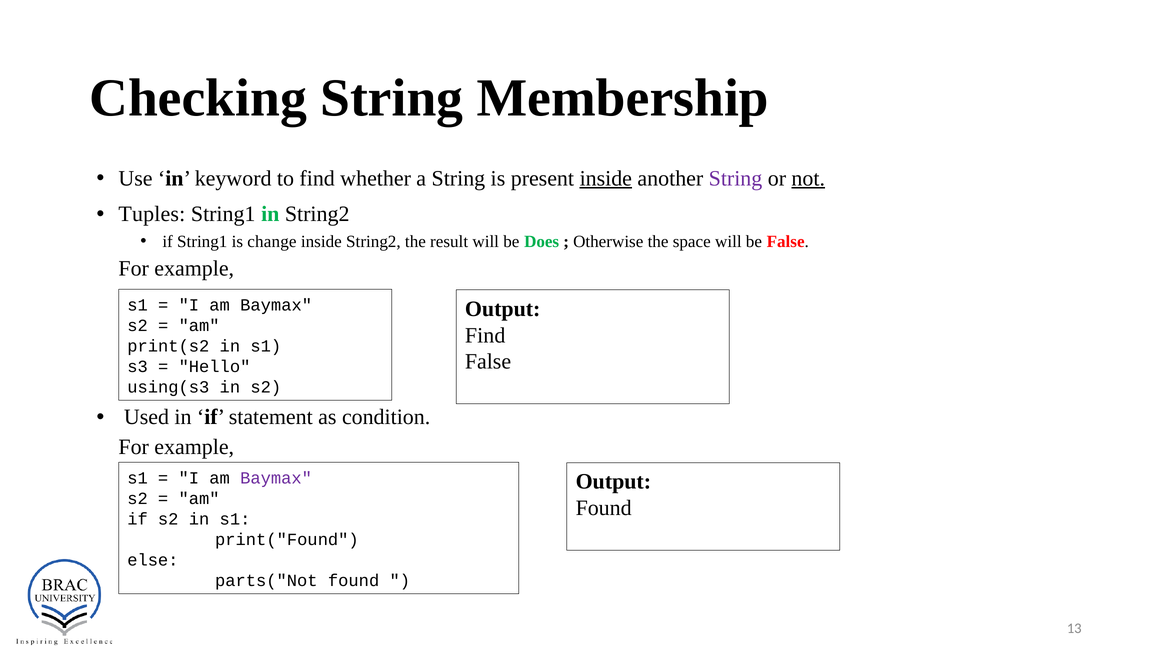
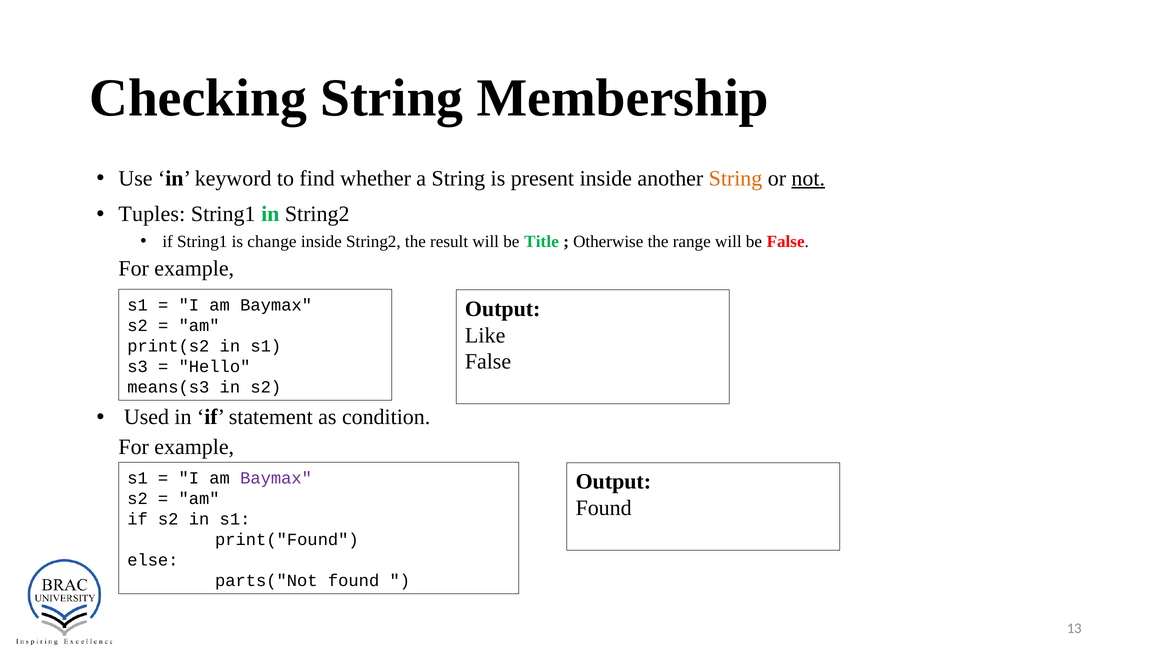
inside underline: present -> none (606, 178)
String colour: purple -> orange (736, 178)
Does: Does -> Title (542, 242)
space: space -> range (692, 242)
Find: Find -> Like (485, 336)
using(s3: using(s3 -> means(s3 (168, 387)
